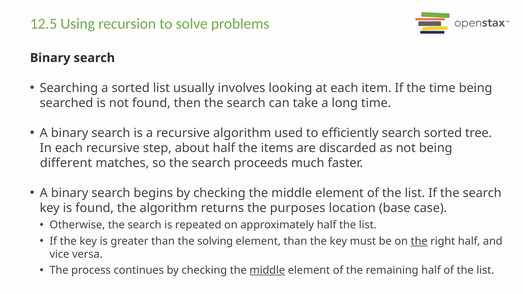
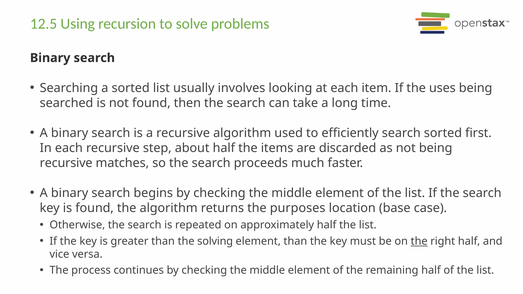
the time: time -> uses (442, 88)
tree: tree -> first (478, 133)
different: different -> recursive (66, 163)
middle underline: present -> none (267, 271)
